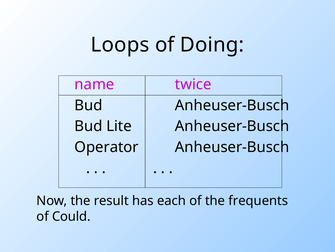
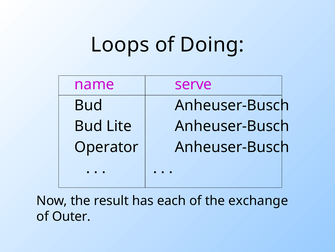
twice: twice -> serve (193, 84)
frequents: frequents -> exchange (258, 200)
Could: Could -> Outer (71, 216)
